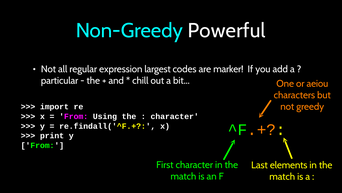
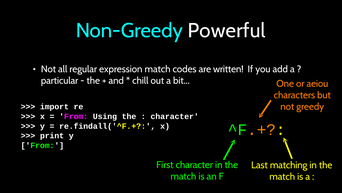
expression largest: largest -> match (158, 69)
marker: marker -> written (228, 69)
elements: elements -> matching (289, 165)
